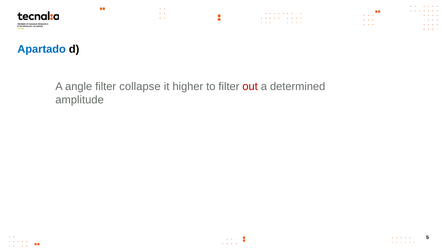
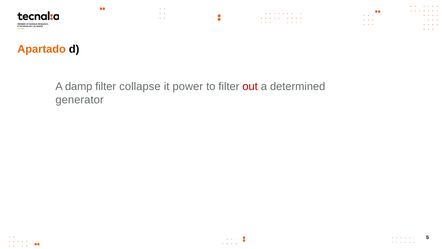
Apartado colour: blue -> orange (42, 49)
angle: angle -> damp (79, 86)
higher: higher -> power (188, 86)
amplitude: amplitude -> generator (80, 100)
